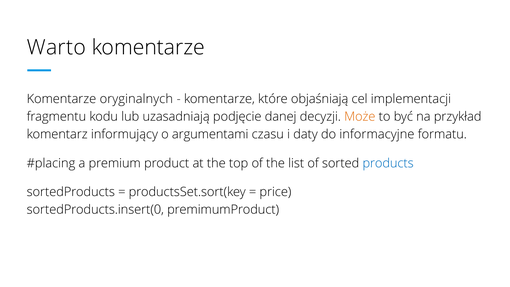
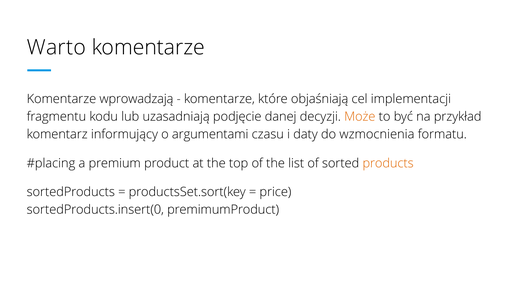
oryginalnych: oryginalnych -> wprowadzają (136, 99)
informacyjne: informacyjne -> wzmocnienia (377, 134)
products colour: blue -> orange (388, 163)
